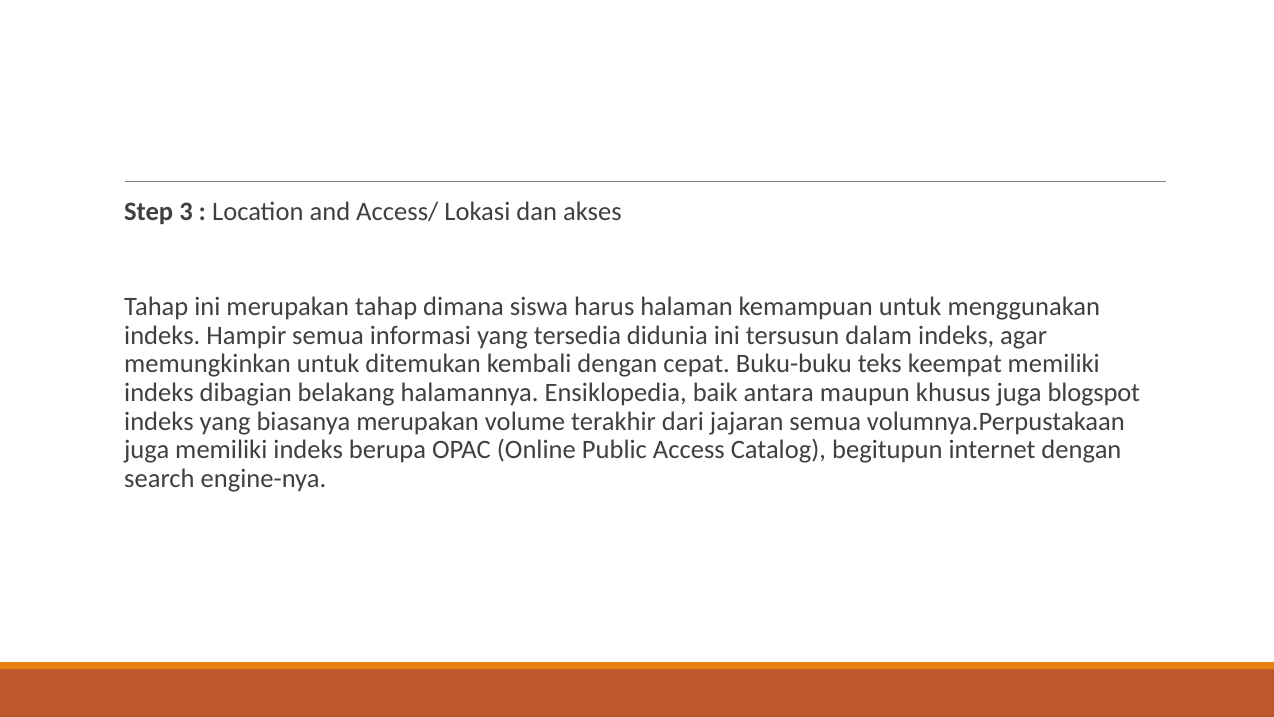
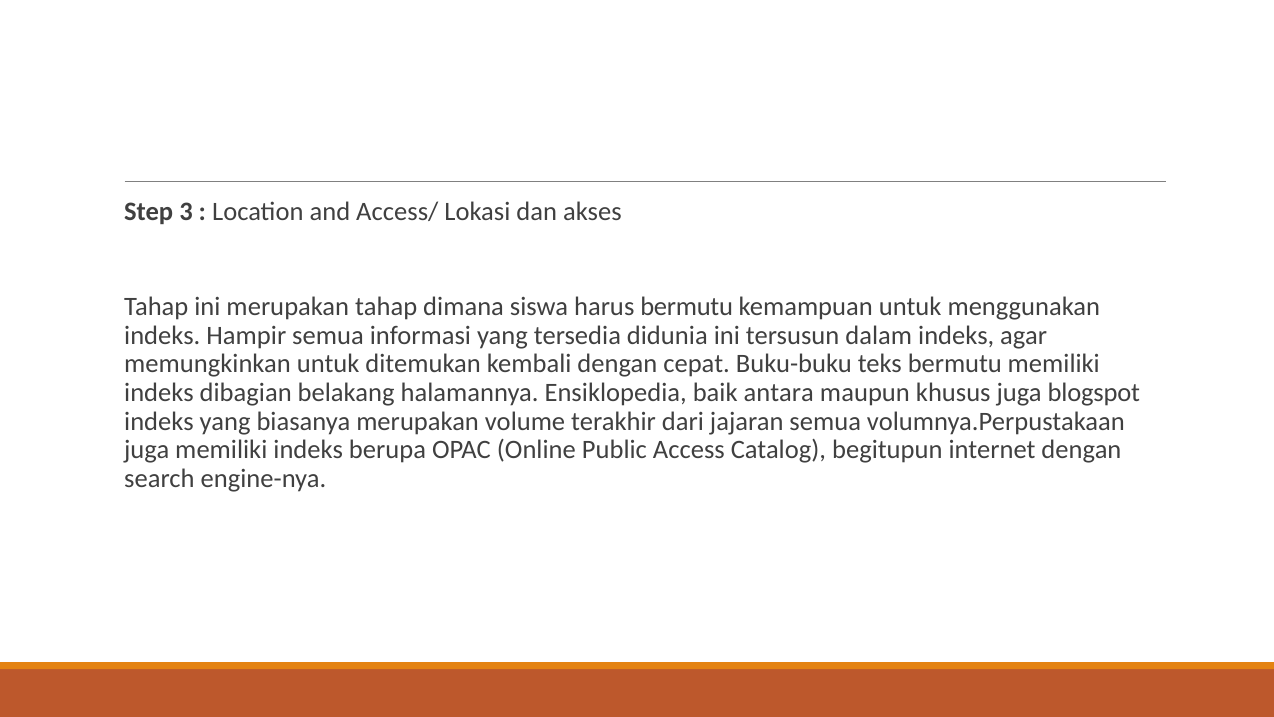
harus halaman: halaman -> bermutu (687, 306)
teks keempat: keempat -> bermutu (955, 364)
